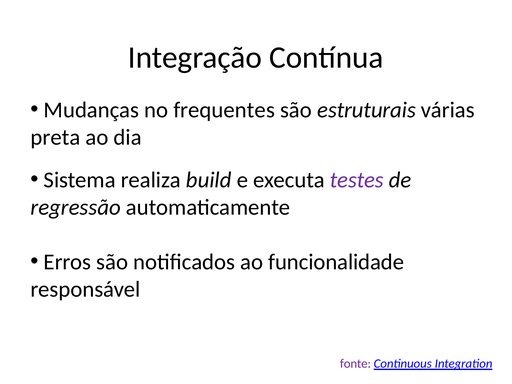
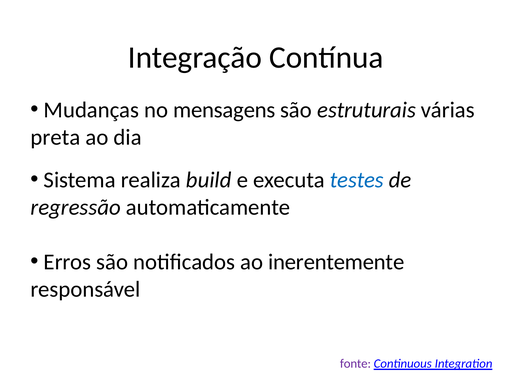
frequentes: frequentes -> mensagens (224, 110)
testes colour: purple -> blue (357, 180)
funcionalidade: funcionalidade -> inerentemente (336, 262)
